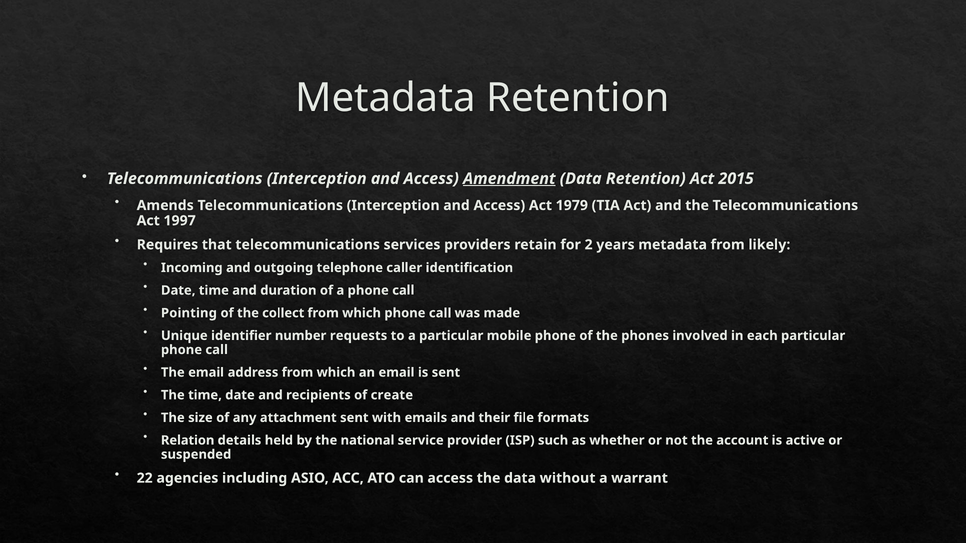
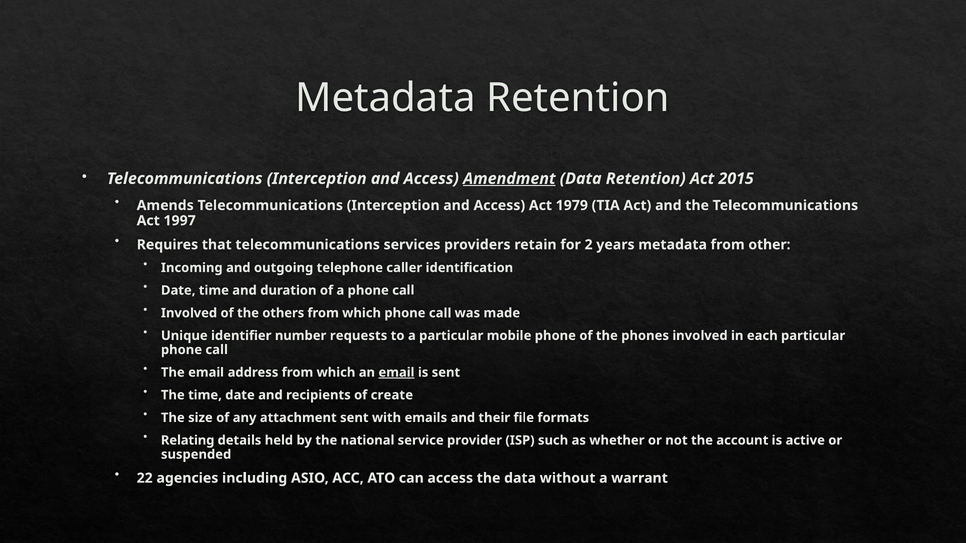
likely: likely -> other (769, 245)
Pointing: Pointing -> Involved (189, 313)
collect: collect -> others (283, 313)
email underline: none -> present (396, 373)
Relation: Relation -> Relating (188, 441)
